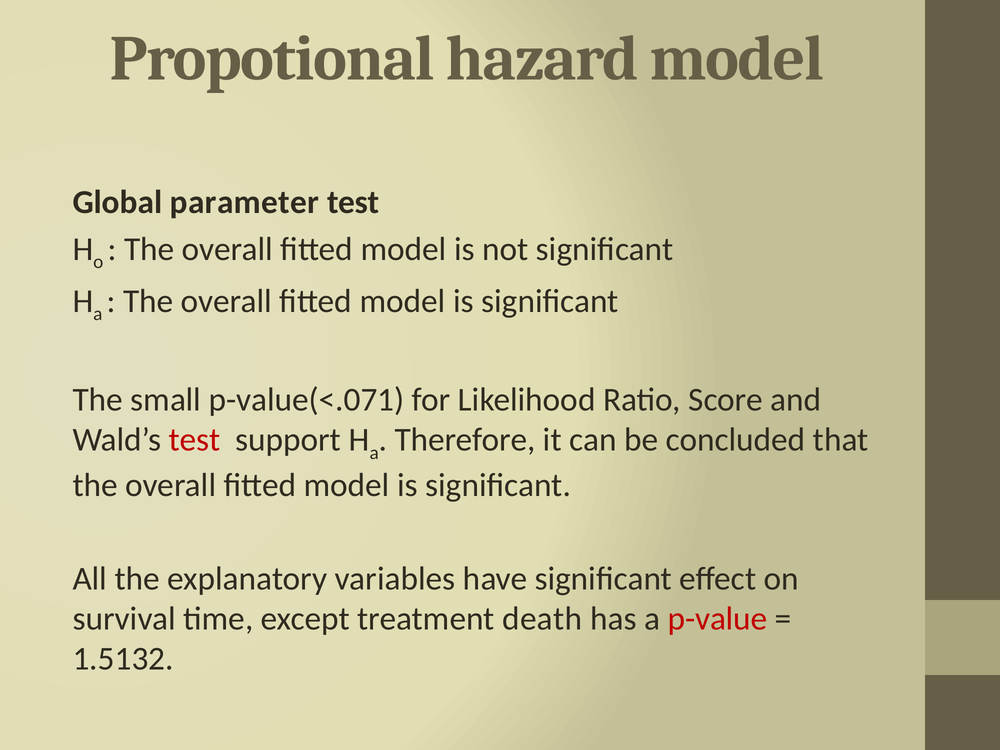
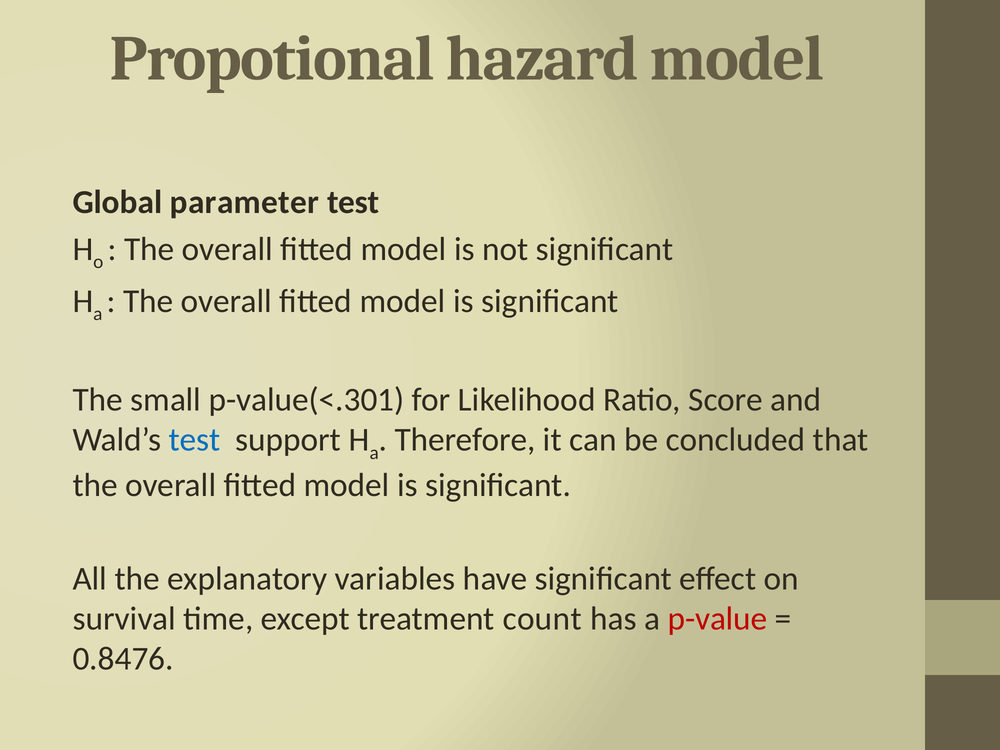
p-value(<.071: p-value(<.071 -> p-value(<.301 (307, 400)
test colour: red -> blue (195, 440)
death: death -> count (542, 619)
1.5132: 1.5132 -> 0.8476 (123, 659)
